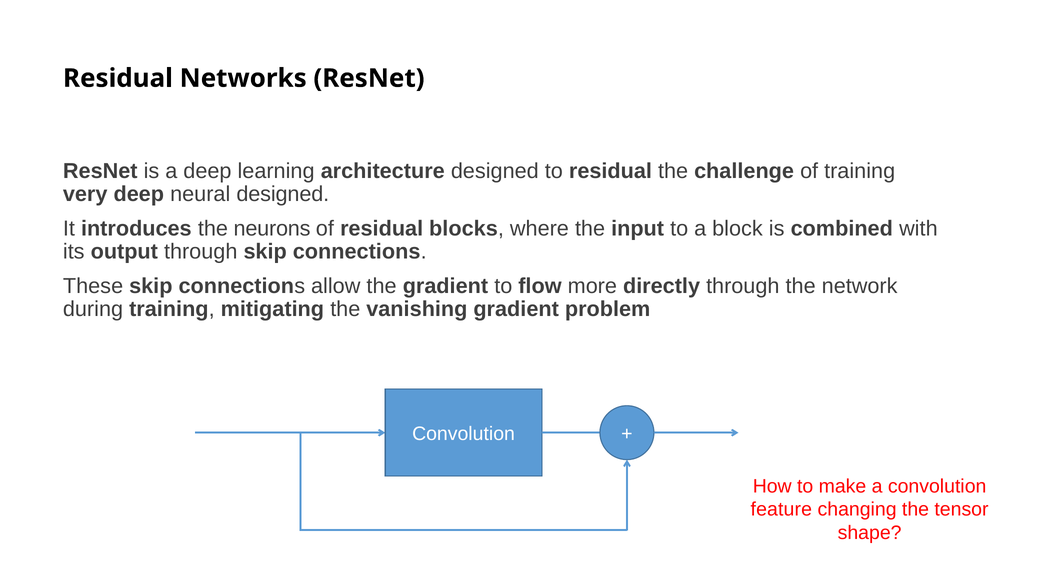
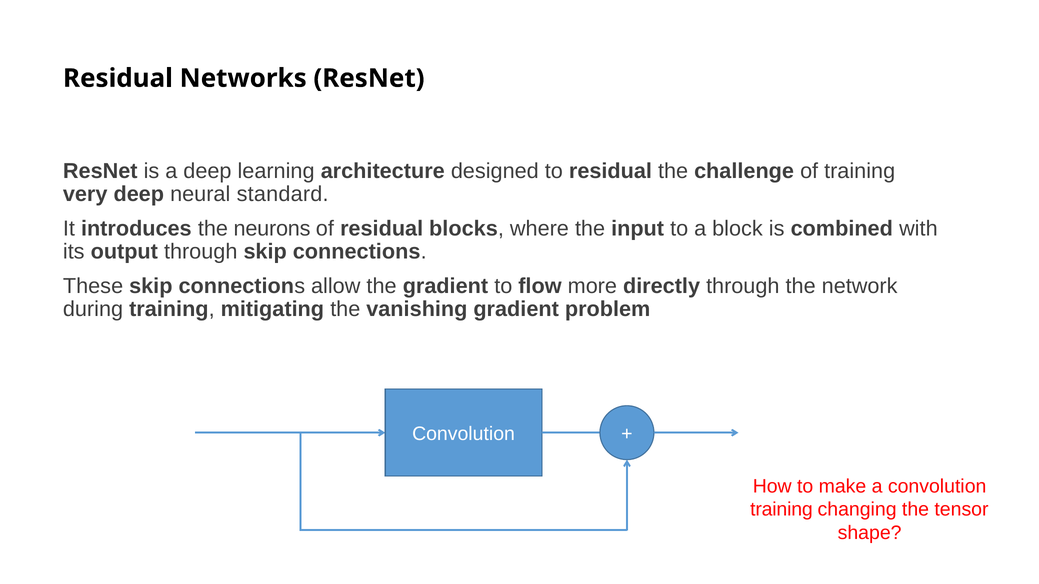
neural designed: designed -> standard (283, 194)
feature: feature -> training (781, 510)
